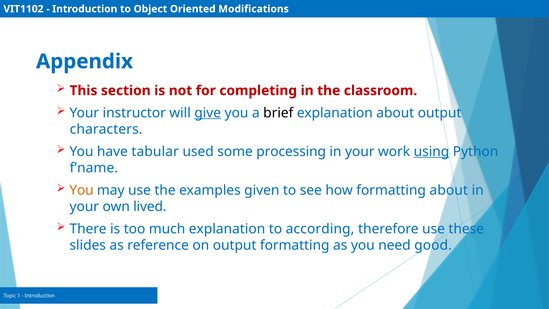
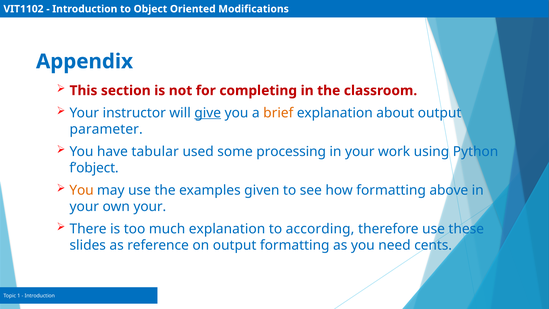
brief colour: black -> orange (278, 113)
characters: characters -> parameter (106, 129)
using underline: present -> none (431, 151)
f’name: f’name -> f’object (94, 168)
formatting about: about -> above (449, 190)
own lived: lived -> your (150, 207)
good: good -> cents (433, 245)
